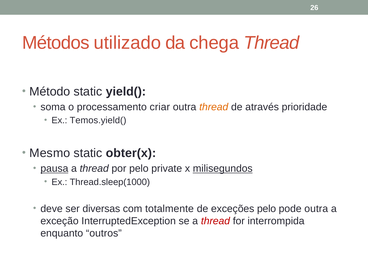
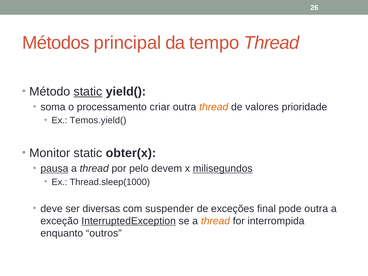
utilizado: utilizado -> principal (127, 43)
chega: chega -> tempo (214, 43)
static underline: none -> present (88, 92)
através: através -> valores (262, 107)
Mesmo: Mesmo -> Monitor (50, 153)
private: private -> devem (167, 169)
totalmente: totalmente -> suspender (169, 209)
exceções pelo: pelo -> final (266, 209)
InterruptedException underline: none -> present (129, 221)
thread colour: red -> orange (215, 221)
